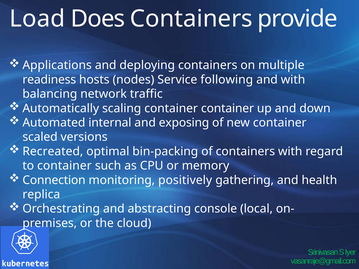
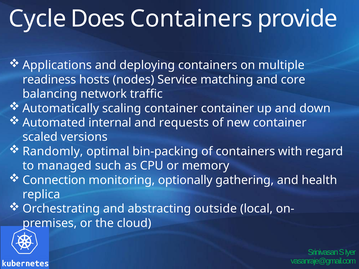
Load: Load -> Cycle (38, 19)
following: following -> matching (227, 80)
and with: with -> core (293, 80)
exposing: exposing -> requests (184, 123)
Recreated: Recreated -> Randomly (53, 152)
to container: container -> managed (64, 166)
positively: positively -> optionally (185, 180)
console: console -> outside (216, 209)
